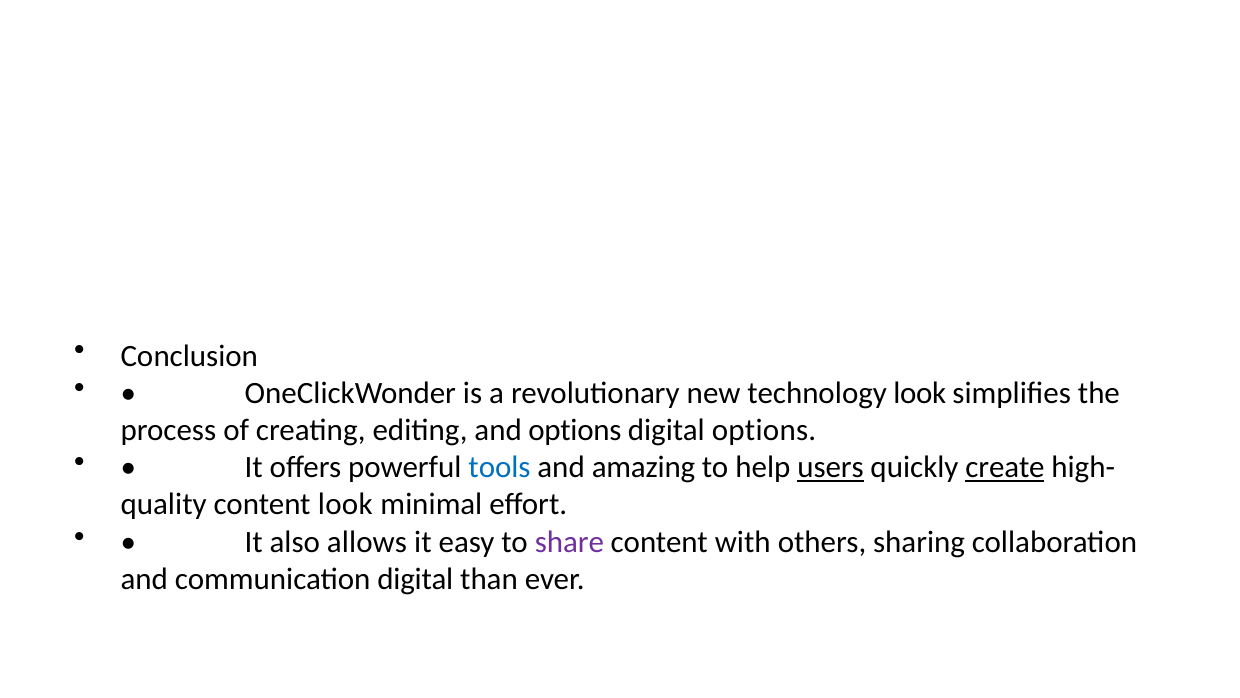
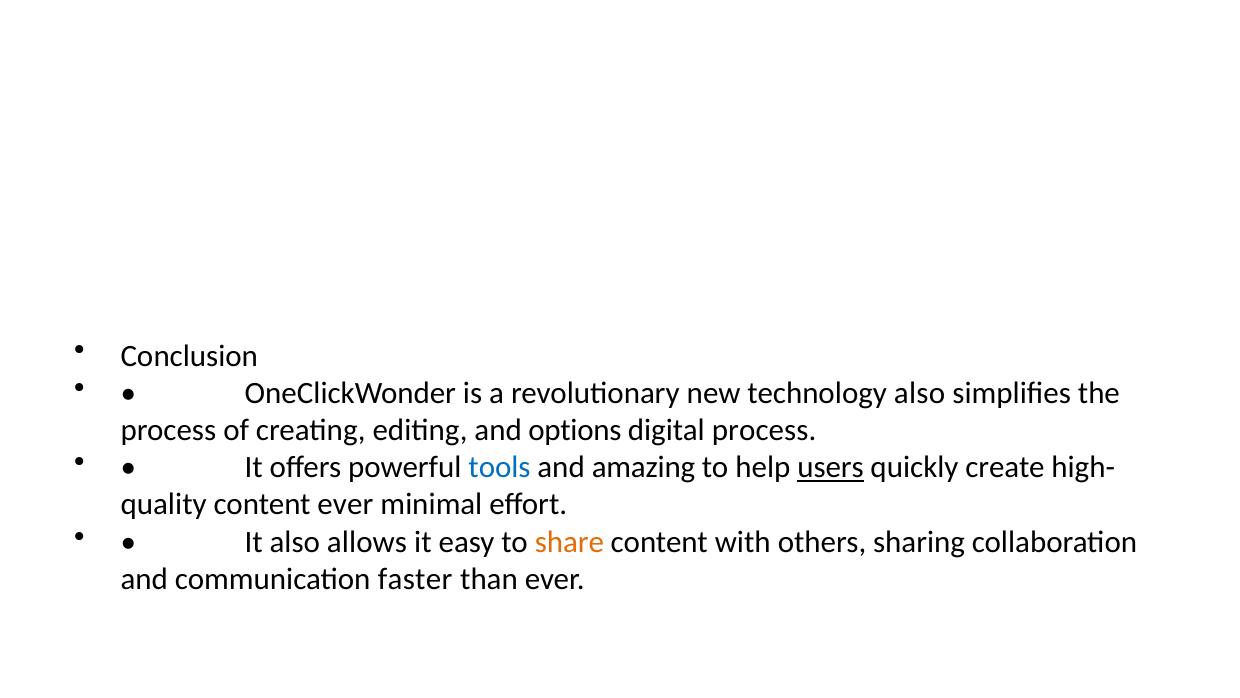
technology look: look -> also (920, 393)
digital options: options -> process (764, 430)
create underline: present -> none (1005, 467)
content look: look -> ever (345, 504)
share colour: purple -> orange (569, 542)
communication digital: digital -> faster (415, 579)
